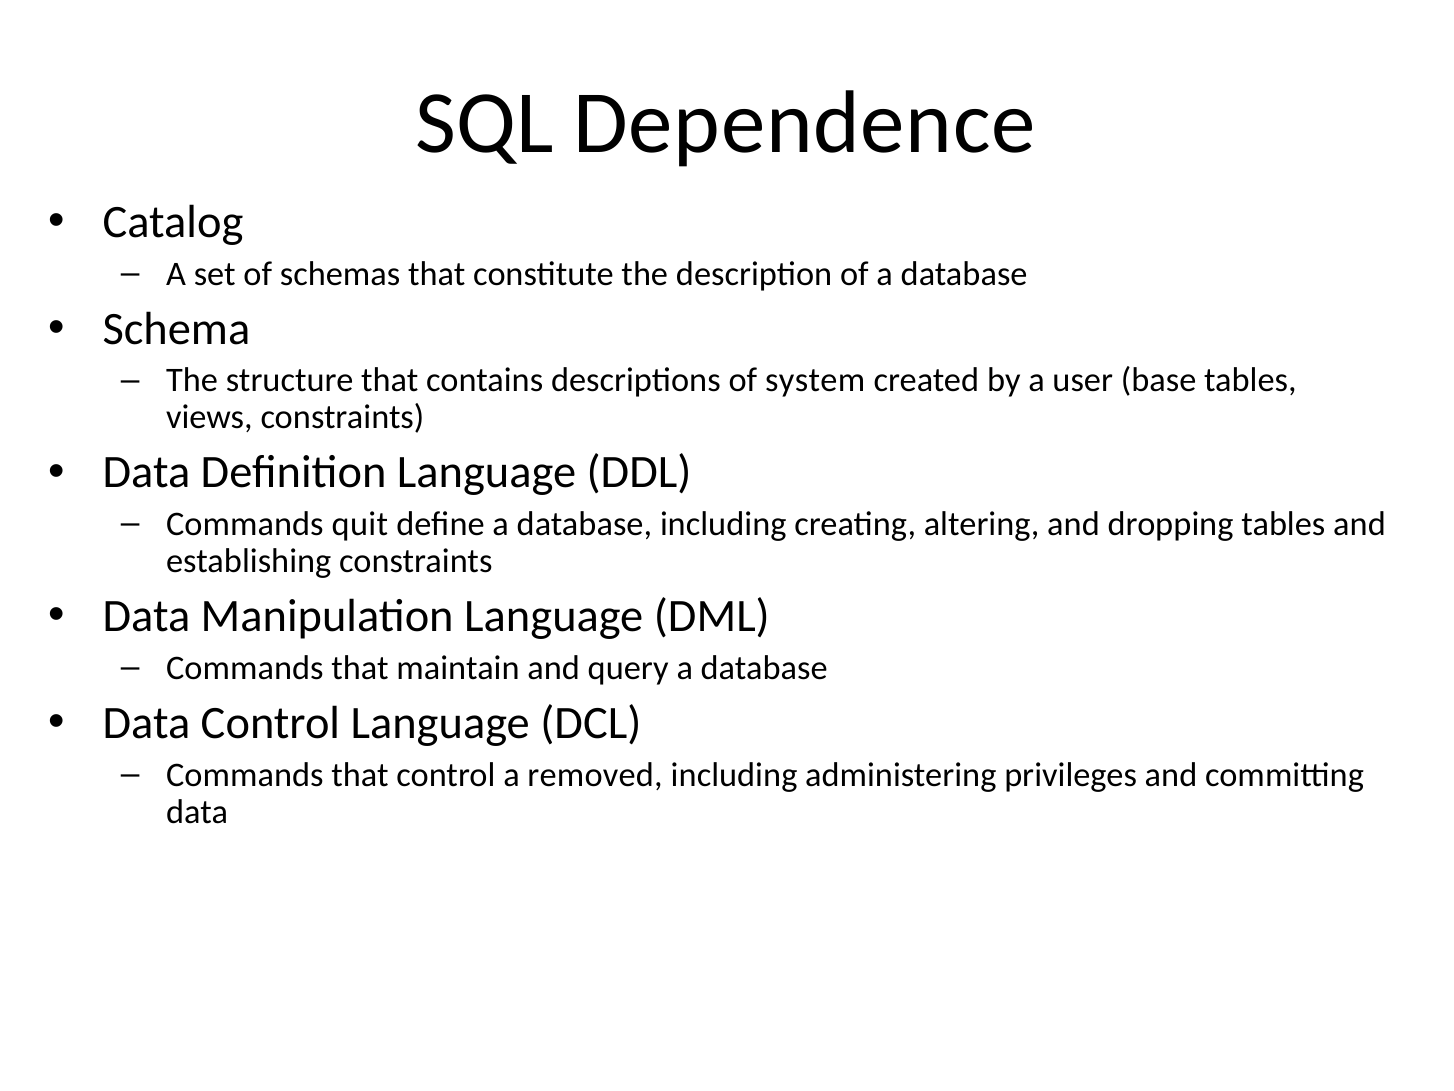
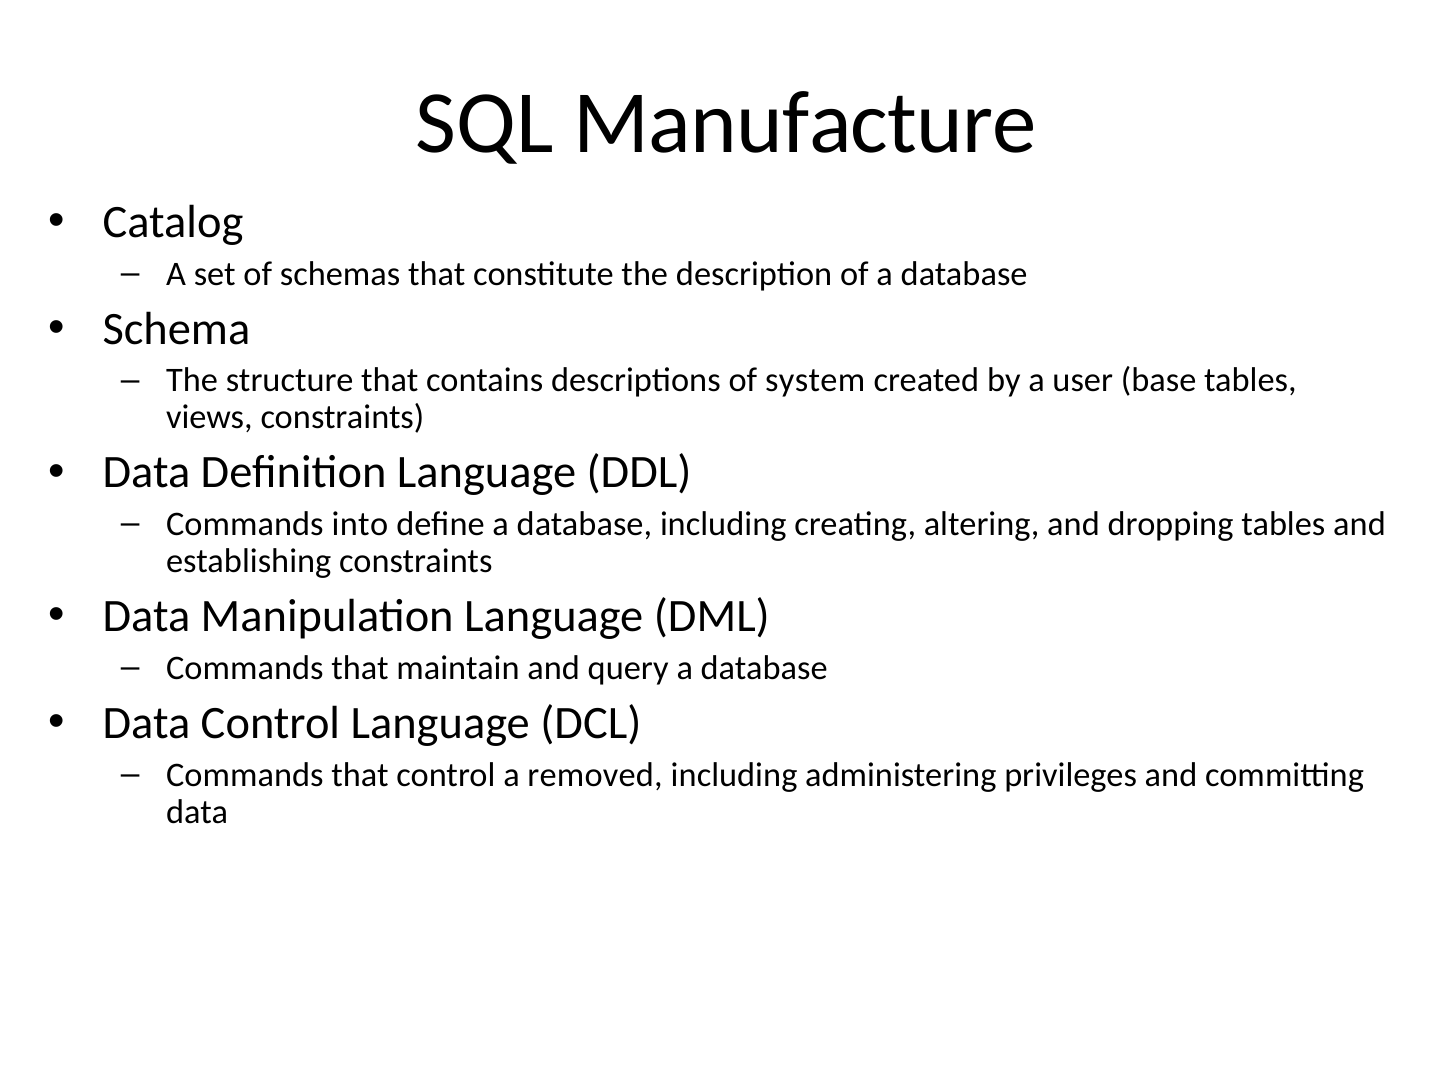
Dependence: Dependence -> Manufacture (805, 123)
quit: quit -> into (360, 524)
